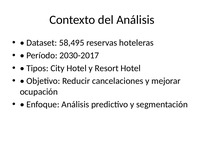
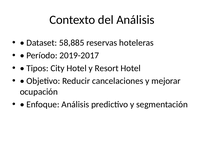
58,495: 58,495 -> 58,885 (72, 43)
2030-2017: 2030-2017 -> 2019-2017 (79, 55)
